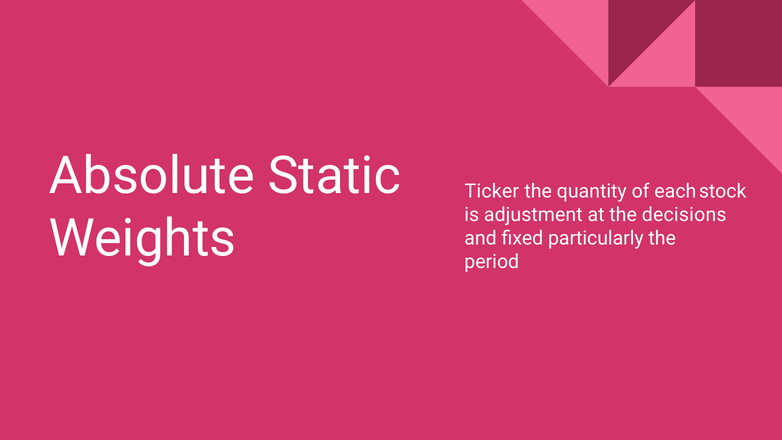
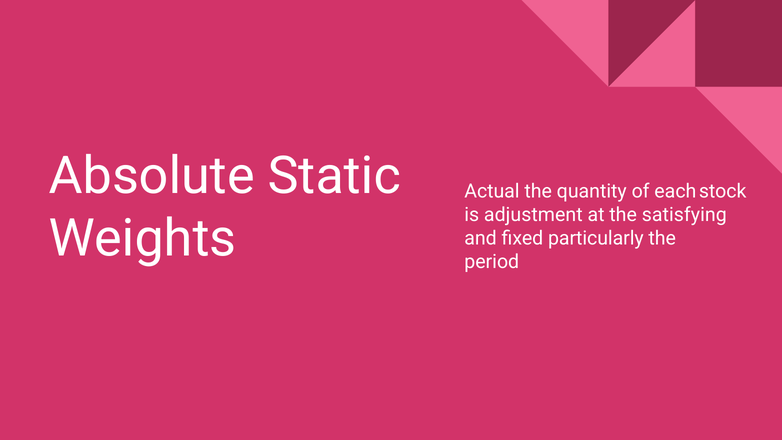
Ticker: Ticker -> Actual (492, 191)
decisions: decisions -> satisfying (684, 215)
